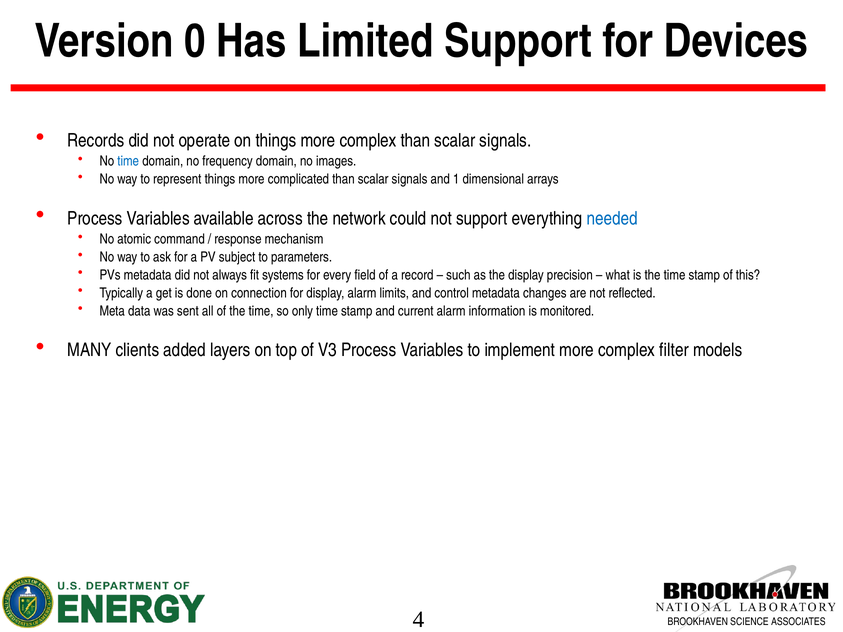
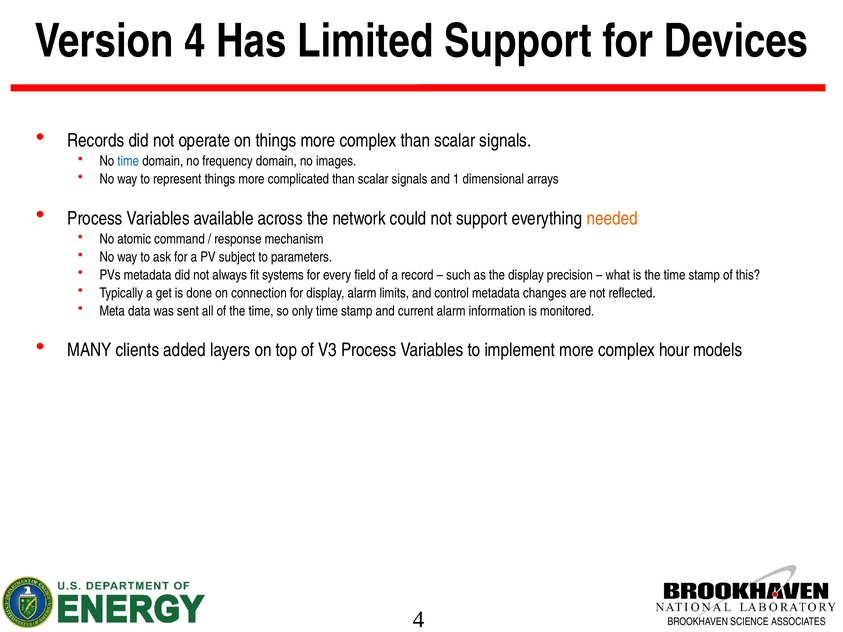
Version 0: 0 -> 4 (195, 42)
needed colour: blue -> orange (612, 218)
filter: filter -> hour (674, 350)
